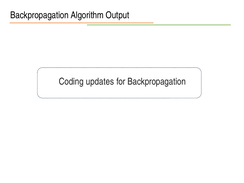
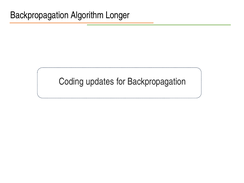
Output: Output -> Longer (118, 15)
